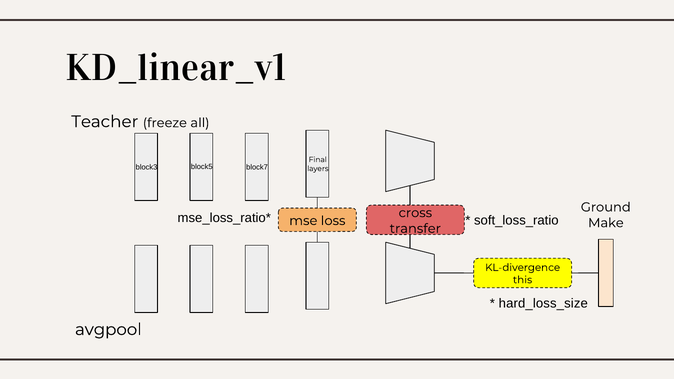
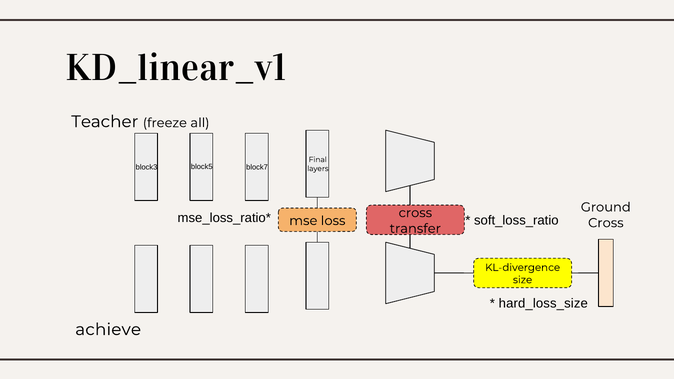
Make: Make -> Cross (606, 223)
this: this -> size (523, 280)
avgpool: avgpool -> achieve (108, 330)
